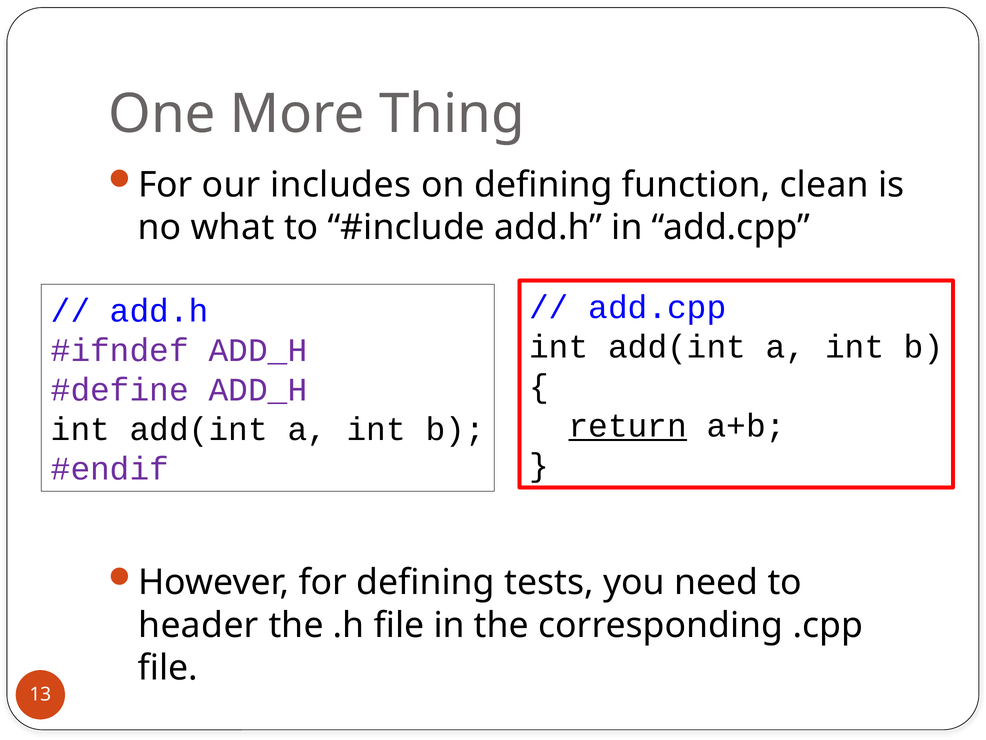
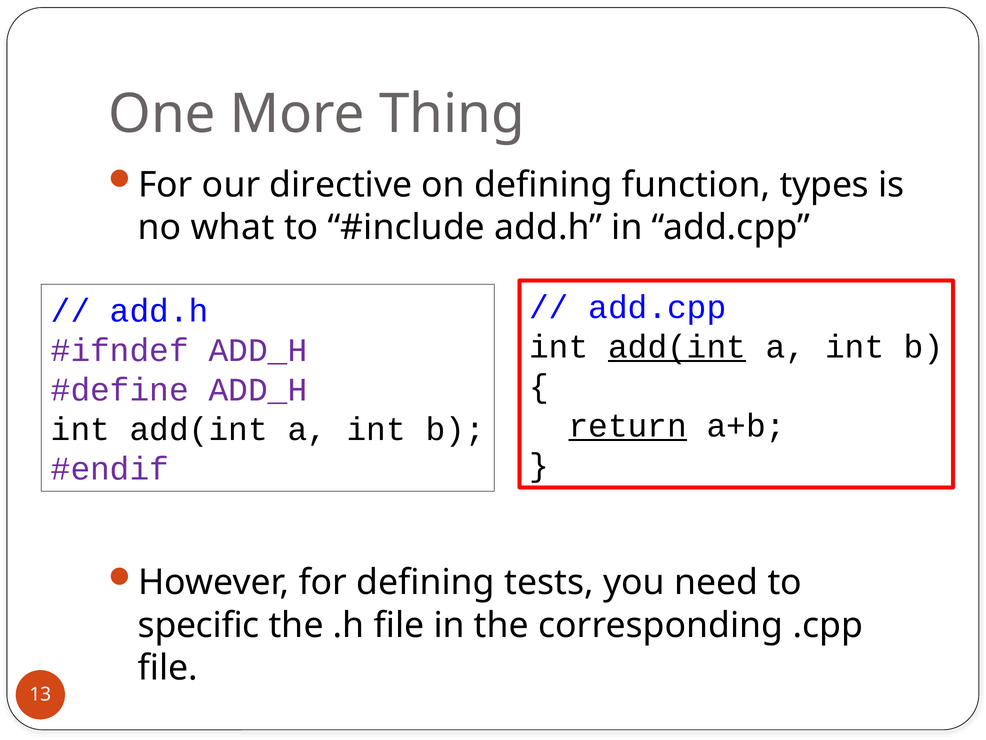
includes: includes -> directive (341, 185)
clean: clean -> types (824, 185)
add(int underline: none -> present (677, 347)
header: header -> specific (199, 625)
